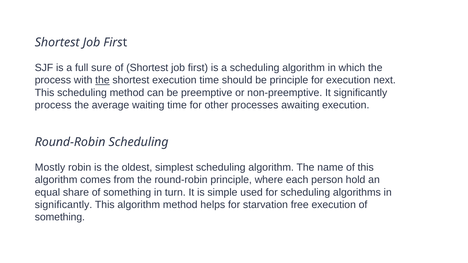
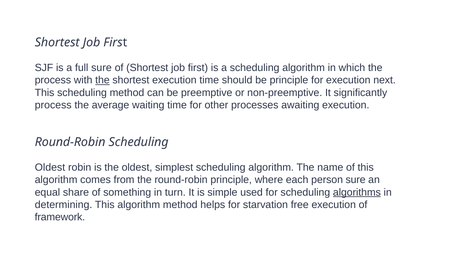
Mostly: Mostly -> Oldest (50, 168)
person hold: hold -> sure (356, 180)
algorithms underline: none -> present (357, 193)
significantly: significantly -> determining (64, 205)
something: something -> framework (60, 217)
